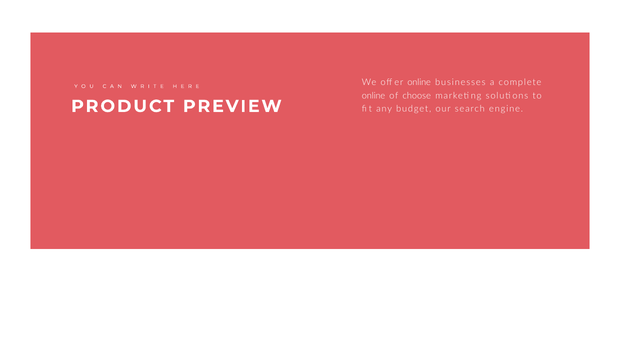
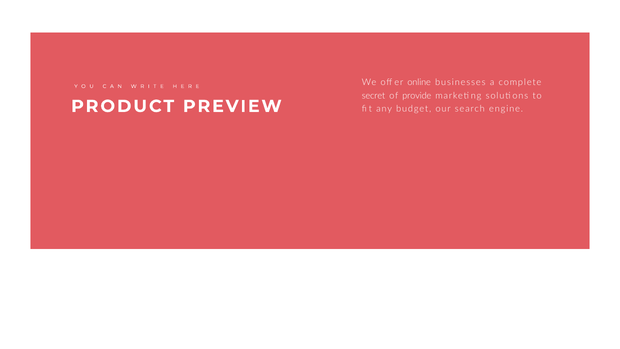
online: online -> secret (374, 96)
choose: choose -> provide (417, 96)
